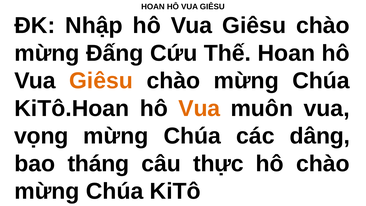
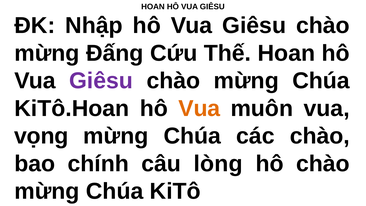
Giêsu colour: orange -> purple (101, 81)
các dâng: dâng -> chào (320, 136)
tháng: tháng -> chính (98, 164)
thực: thực -> lòng (218, 164)
